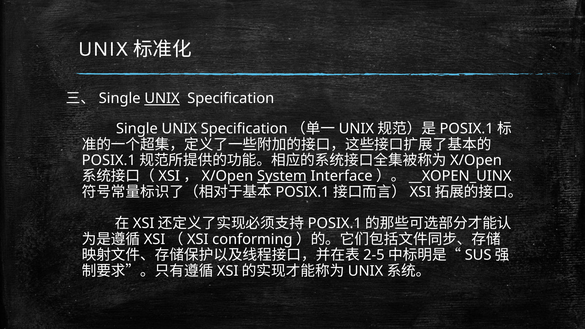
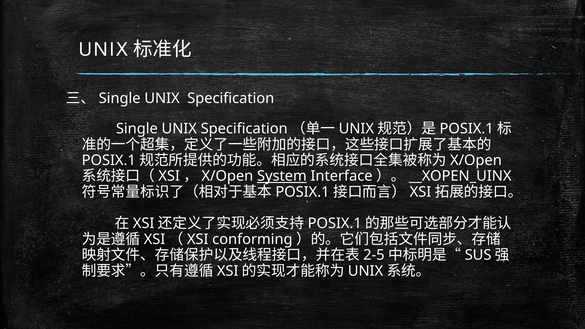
UNIX underline: present -> none (162, 99)
